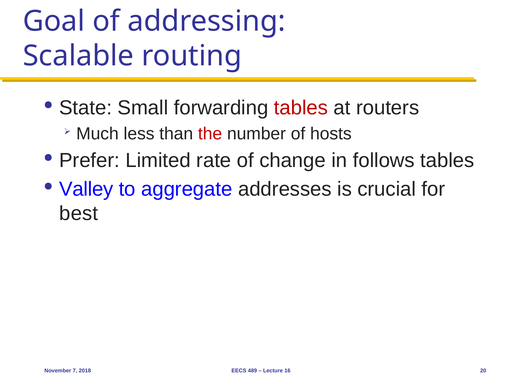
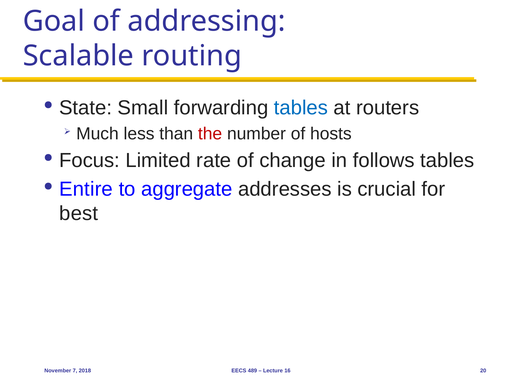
tables colour: red -> blue (301, 108)
Prefer: Prefer -> Focus (89, 160)
Valley: Valley -> Entire (86, 189)
